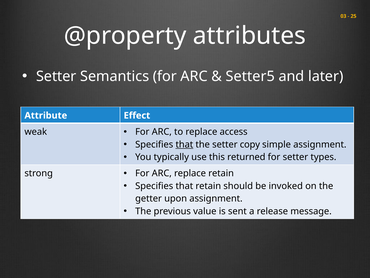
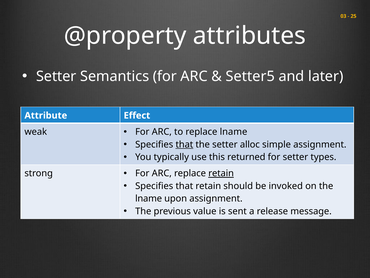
replace access: access -> lname (234, 132)
copy: copy -> alloc (250, 144)
retain underline: none -> present (221, 173)
getter: getter -> lname (149, 198)
